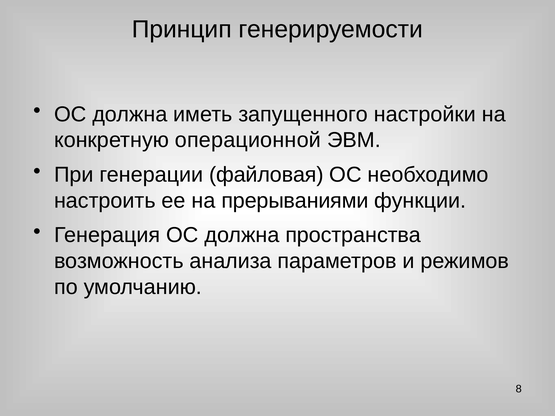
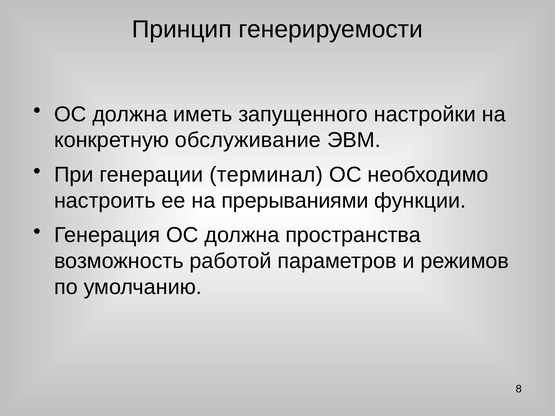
операционной: операционной -> обслуживание (248, 140)
файловая: файловая -> терминал (266, 175)
анализа: анализа -> работой (231, 261)
